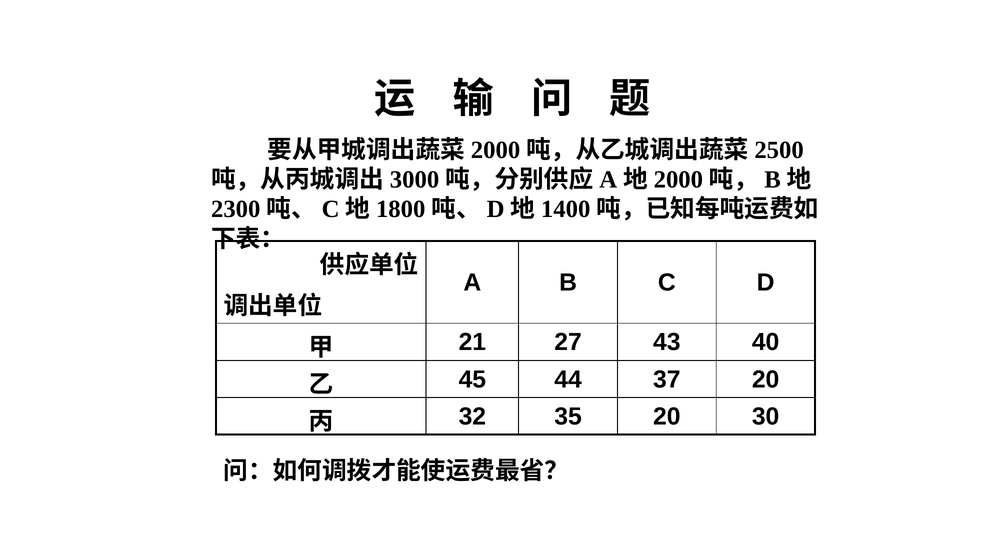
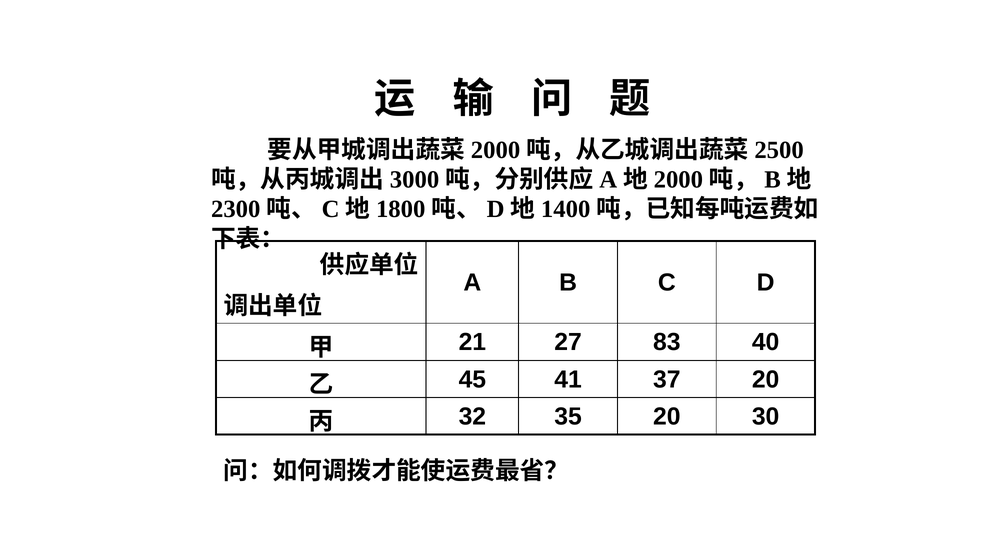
43: 43 -> 83 (667, 342)
44: 44 -> 41 (568, 379)
